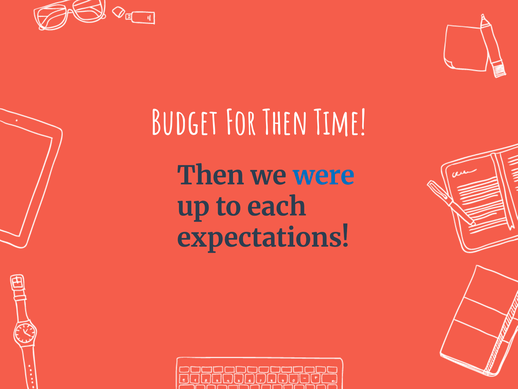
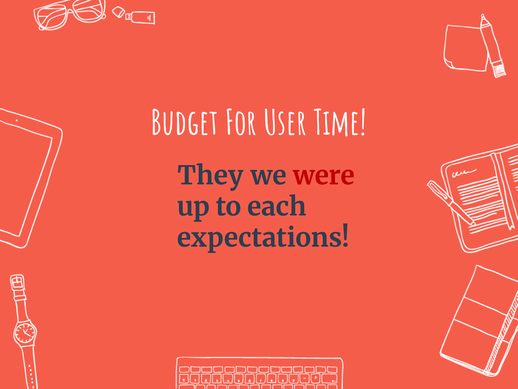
For Then: Then -> User (285, 123)
Then: Then -> They (210, 176)
were colour: blue -> red (324, 176)
